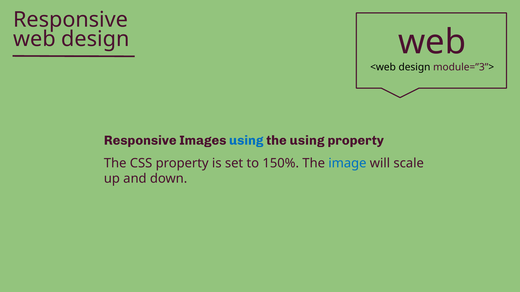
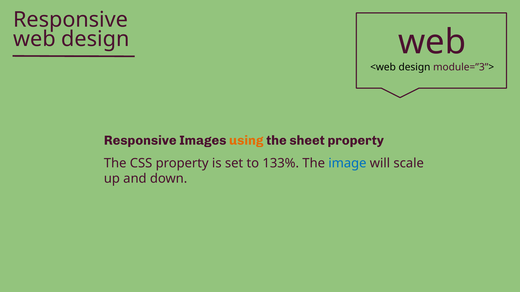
using colour: blue -> orange (246, 141)
the using: using -> sheet (307, 141)
150%: 150% -> 133% (281, 163)
